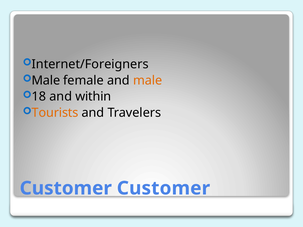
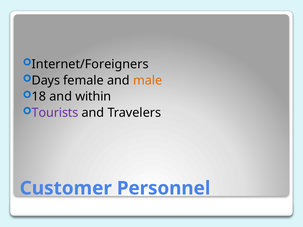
Male: Male -> Days (46, 80)
Tourists colour: orange -> purple (55, 113)
Customer Customer: Customer -> Personnel (164, 188)
